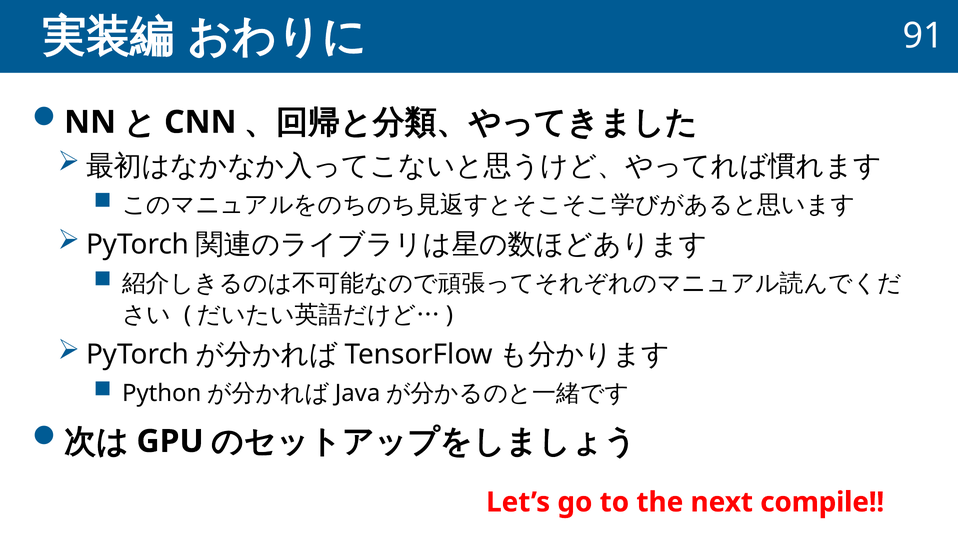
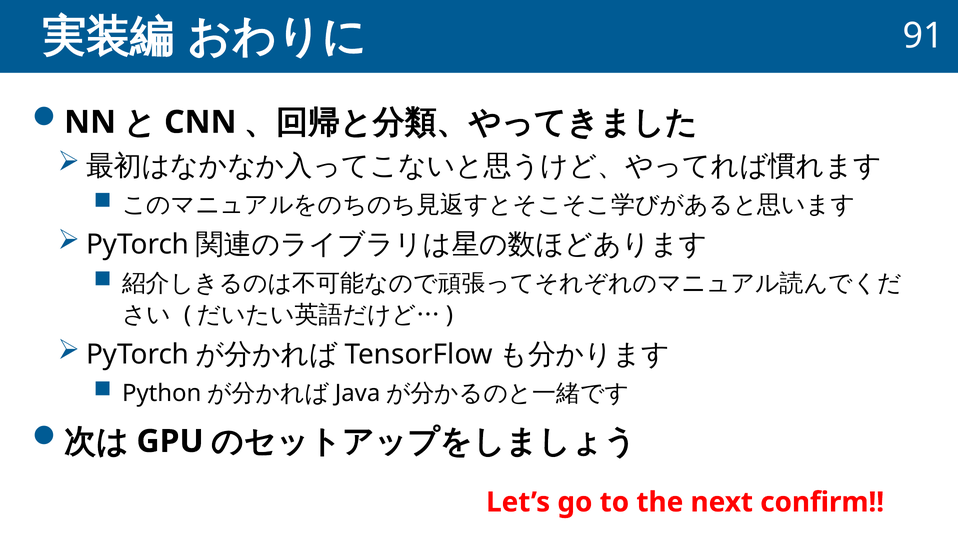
compile: compile -> confirm (822, 502)
